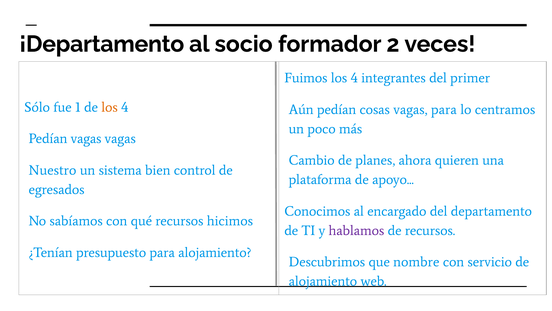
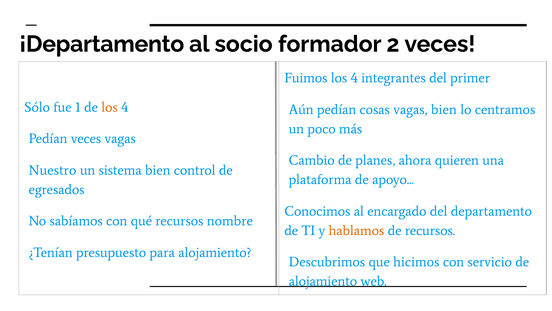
vagas para: para -> bien (444, 109)
Pedían vagas: vagas -> veces (86, 138)
hicimos: hicimos -> nombre (230, 221)
hablamos colour: purple -> orange (356, 230)
nombre: nombre -> hicimos (416, 262)
